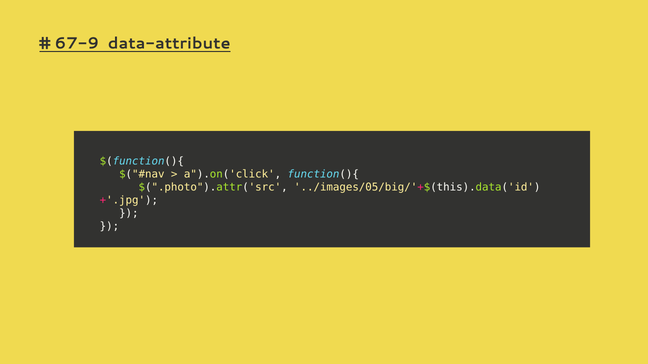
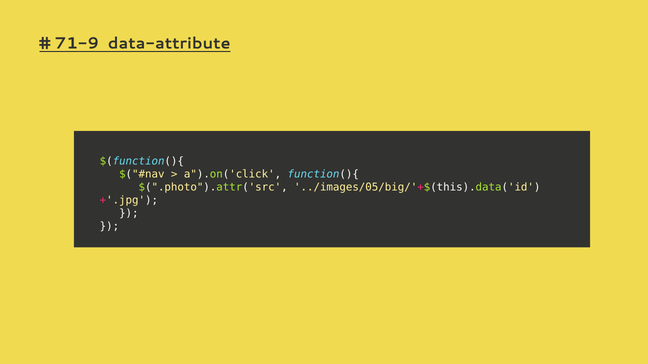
67-9: 67-9 -> 71-9 (77, 43)
